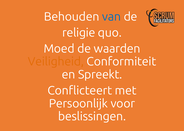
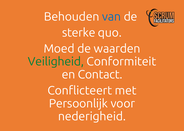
religie: religie -> sterke (79, 33)
Veiligheid colour: orange -> green (56, 62)
Spreekt: Spreekt -> Contact (100, 75)
beslissingen: beslissingen -> nederigheid (92, 117)
